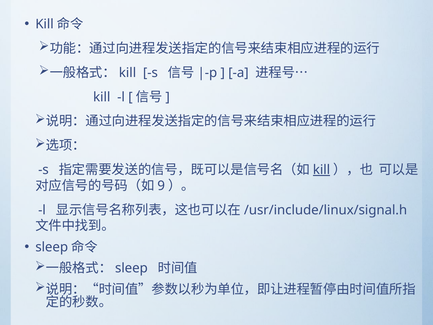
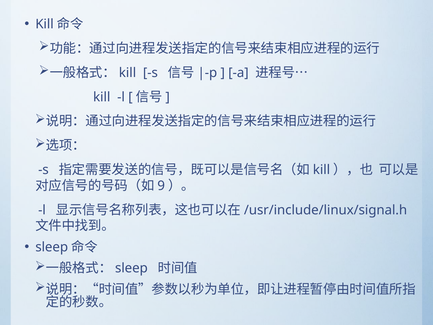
kill underline: present -> none (322, 170)
